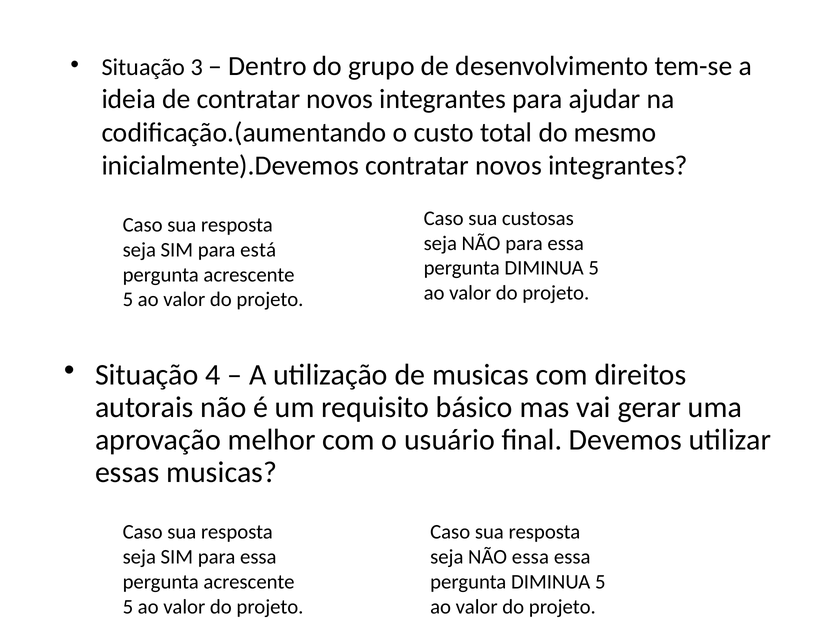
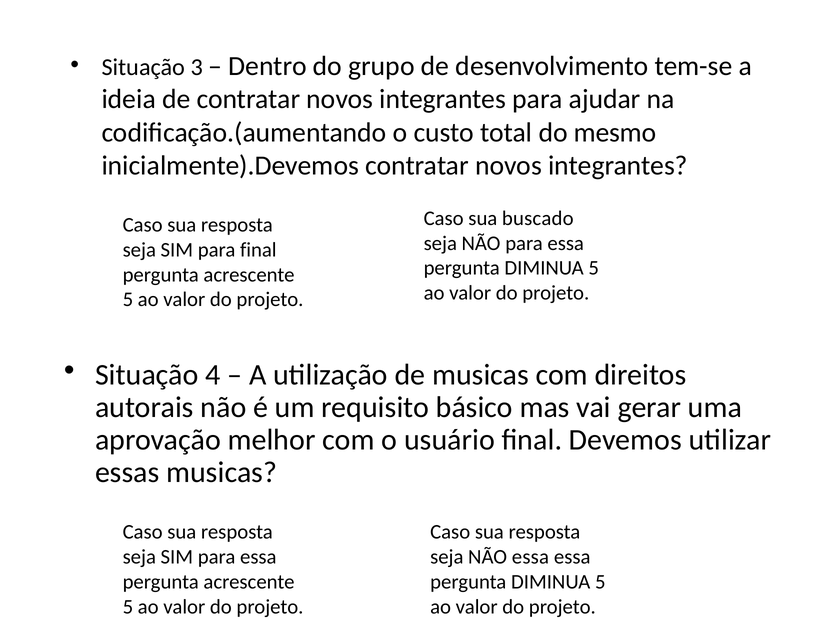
custosas: custosas -> buscado (538, 218)
para está: está -> final (258, 250)
